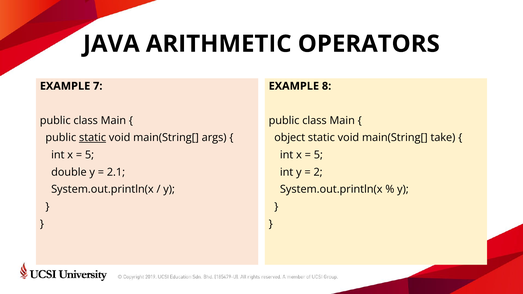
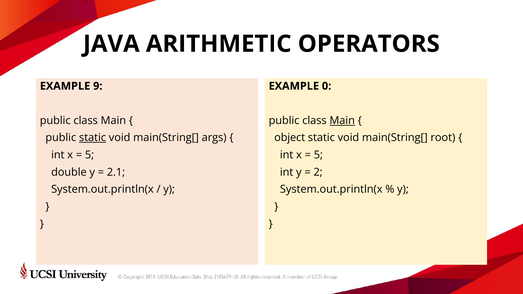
7: 7 -> 9 (98, 86)
8: 8 -> 0 (327, 86)
Main underline: none -> present (342, 121)
take: take -> root (443, 138)
